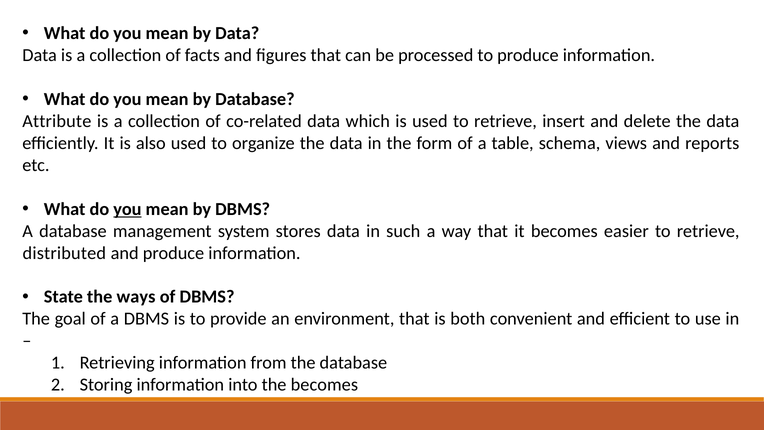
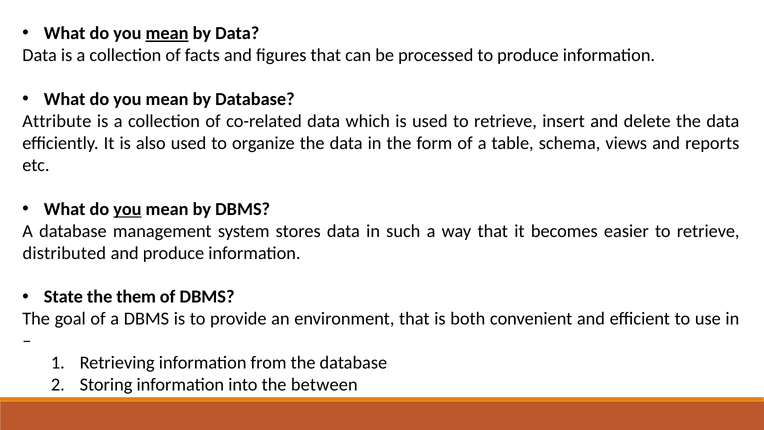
mean underline: none -> present (167, 33)
ways: ways -> them (136, 297)
the becomes: becomes -> between (324, 385)
